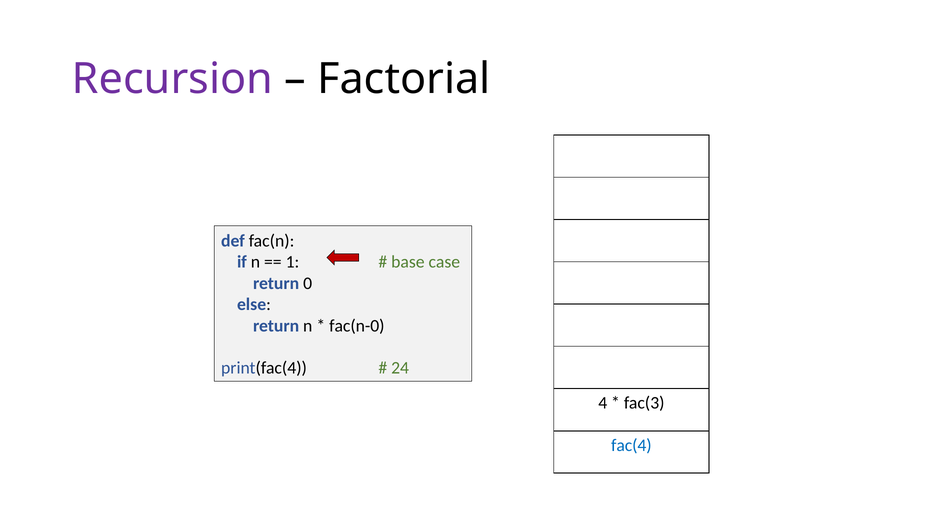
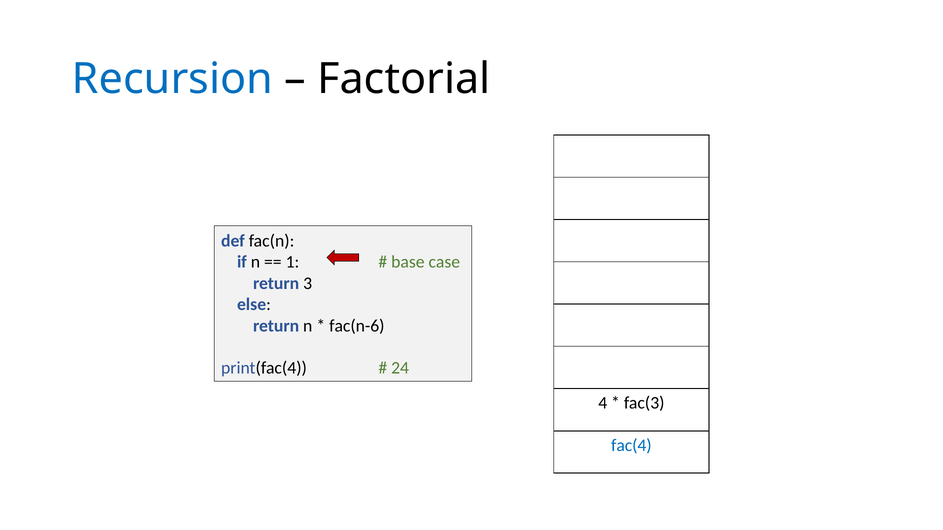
Recursion colour: purple -> blue (172, 79)
0: 0 -> 3 (308, 284)
fac(n-0: fac(n-0 -> fac(n-6 (357, 326)
